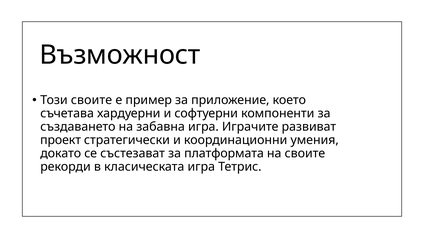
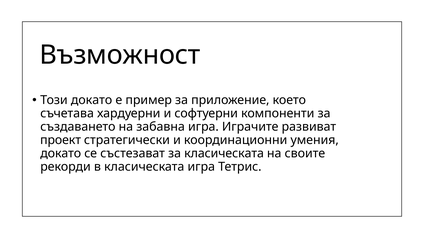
Този своите: своите -> докато (92, 100)
за платформата: платформата -> класическата (224, 154)
